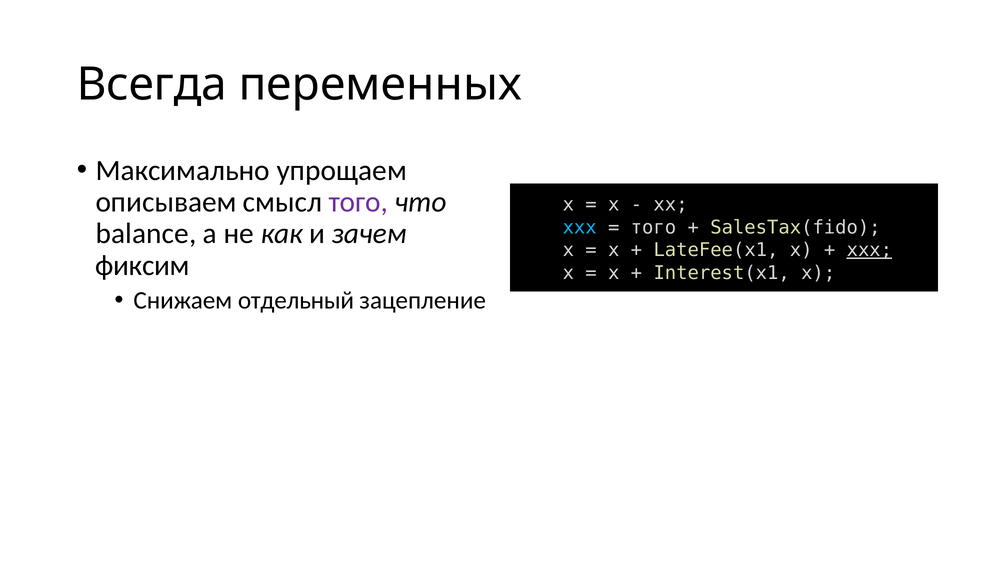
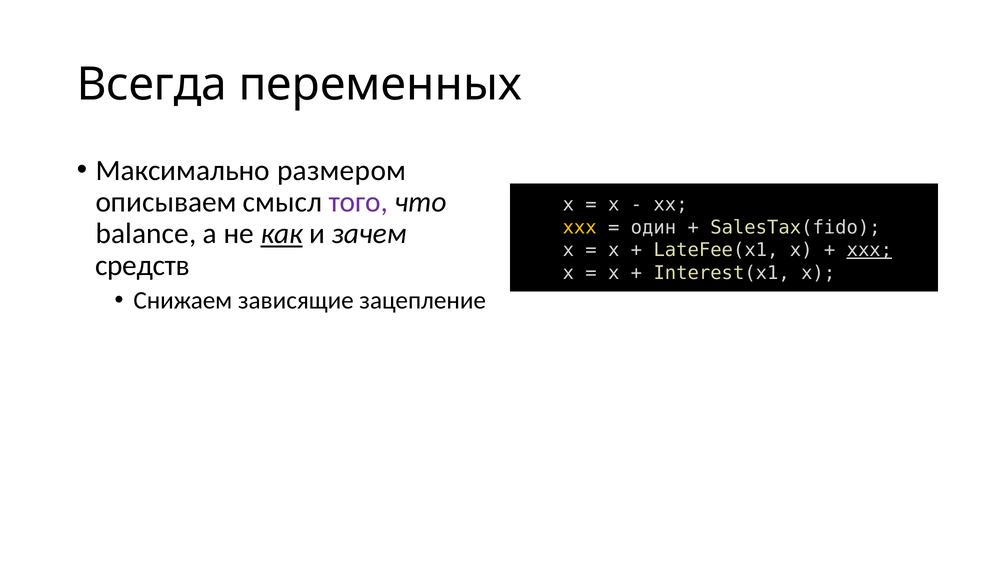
упрощаем: упрощаем -> размером (342, 170)
xxx colour: light blue -> yellow (580, 227)
того: того -> один (653, 227)
как underline: none -> present (282, 234)
фиксим: фиксим -> средств (143, 265)
отдельный: отдельный -> зависящие (296, 300)
